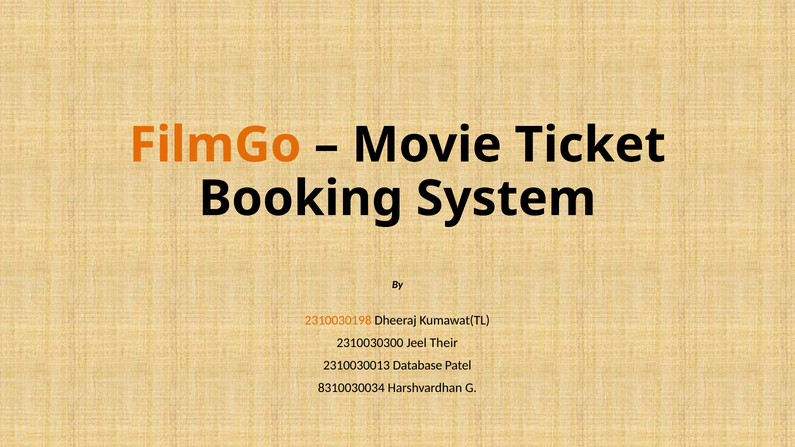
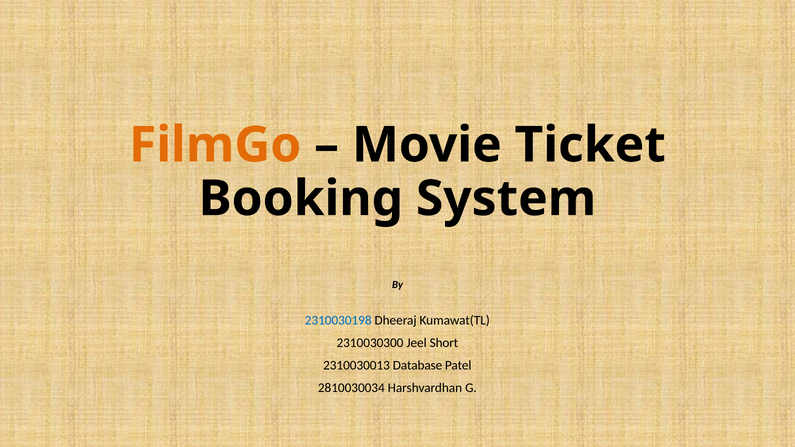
2310030198 colour: orange -> blue (338, 320)
Their: Their -> Short (444, 343)
8310030034: 8310030034 -> 2810030034 (351, 388)
